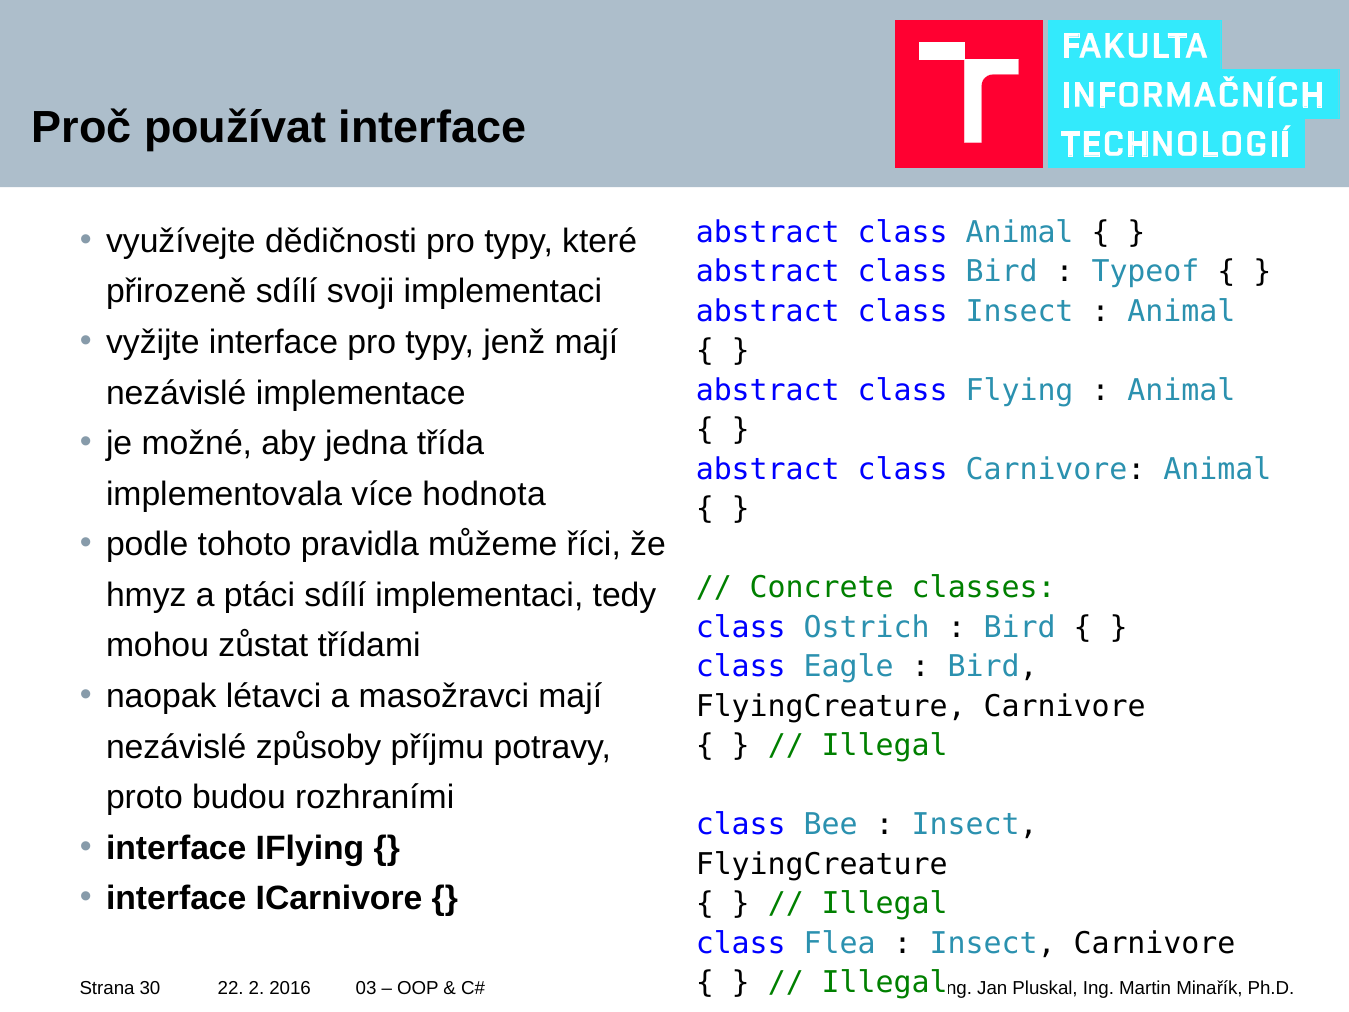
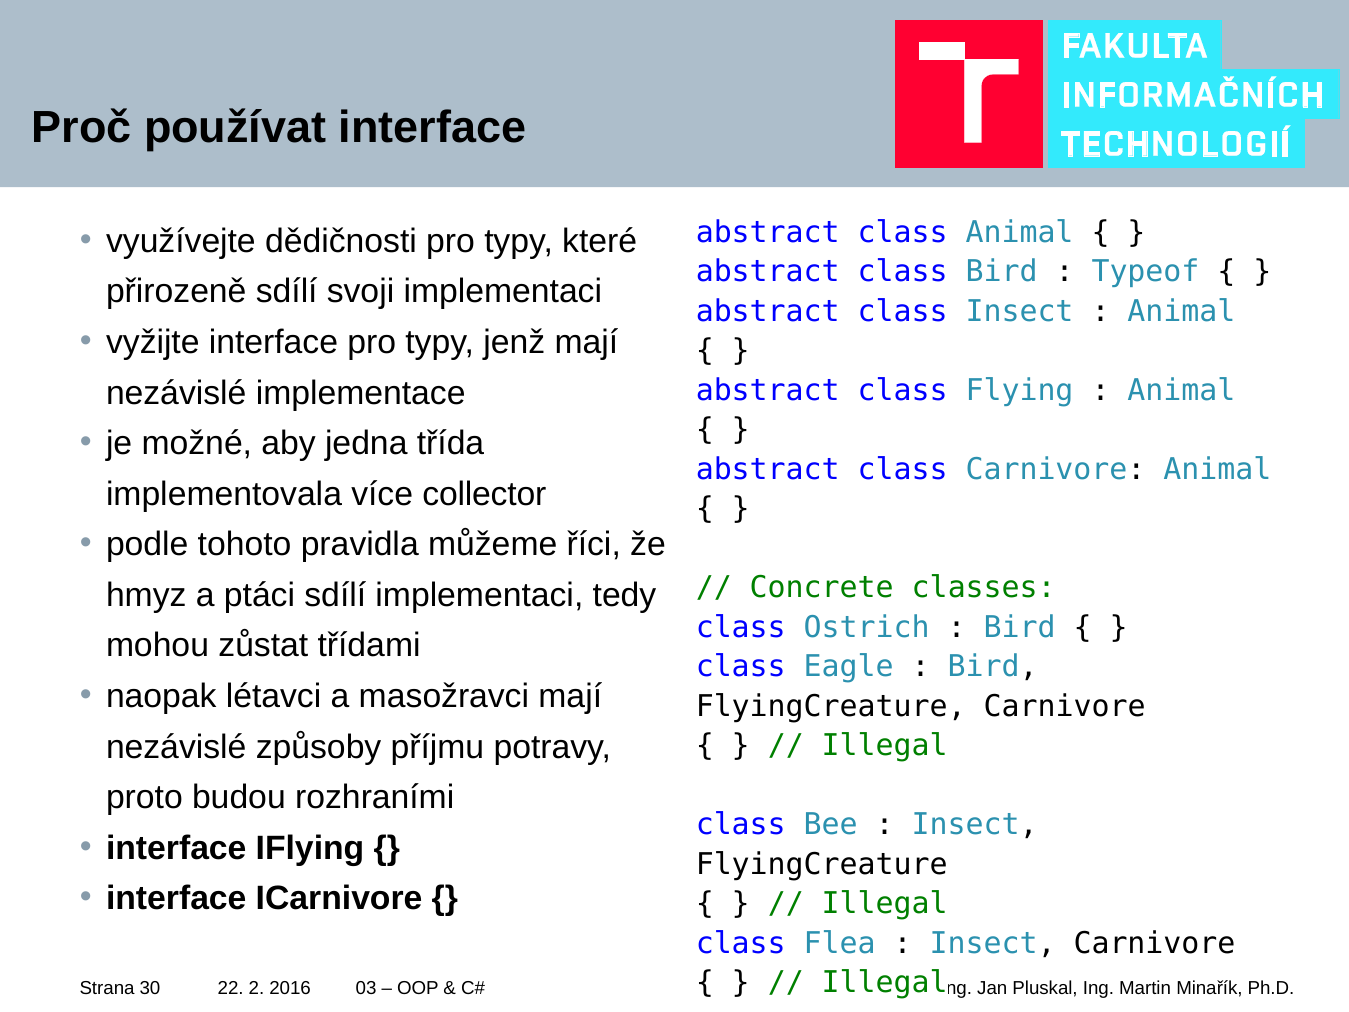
hodnota: hodnota -> collector (484, 494)
